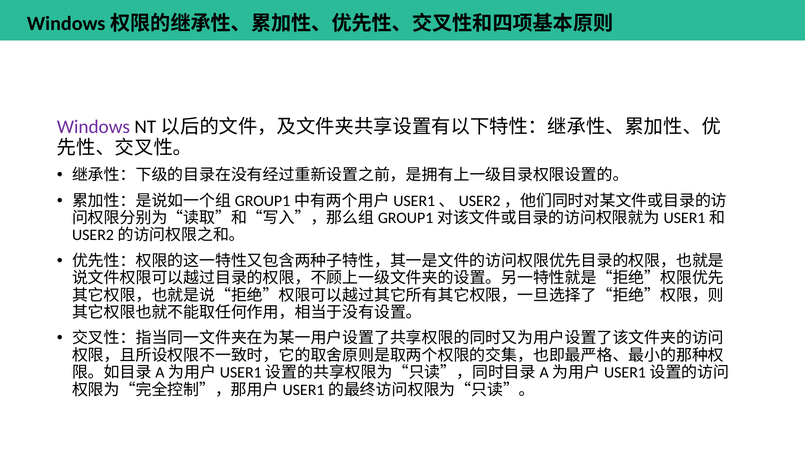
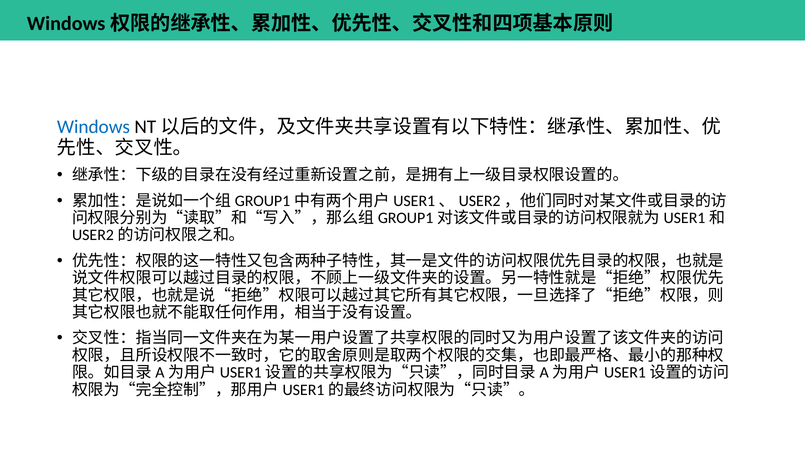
Windows colour: purple -> blue (93, 127)
